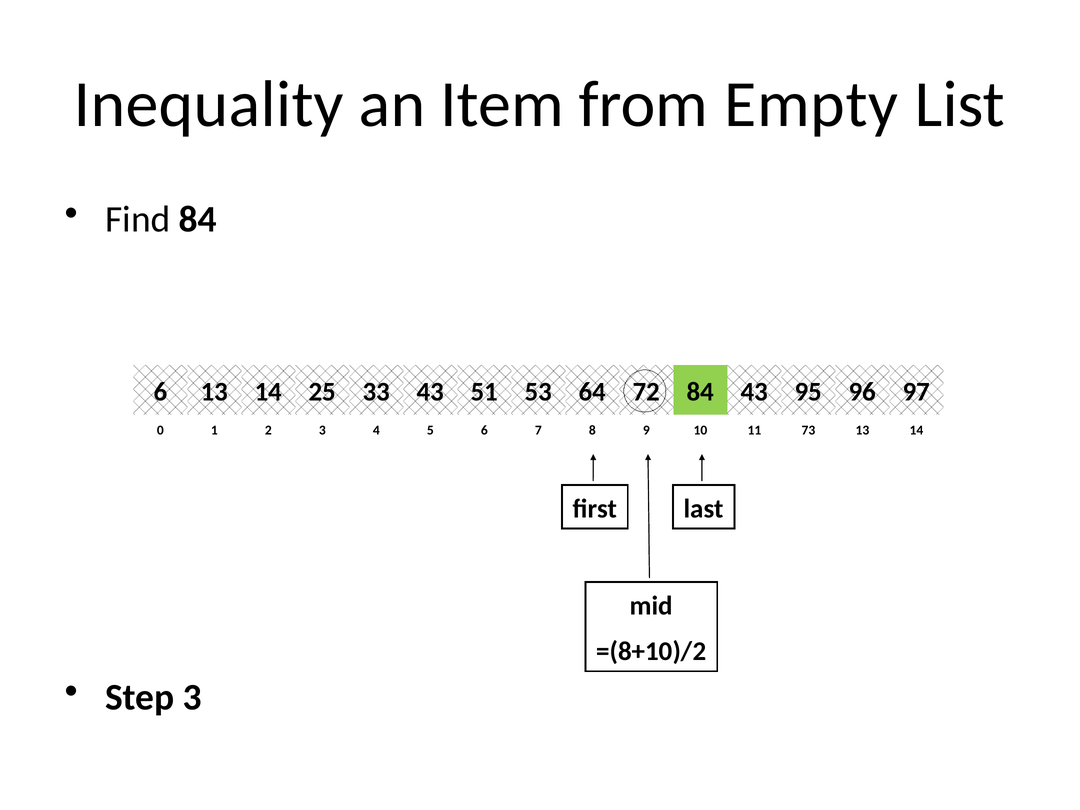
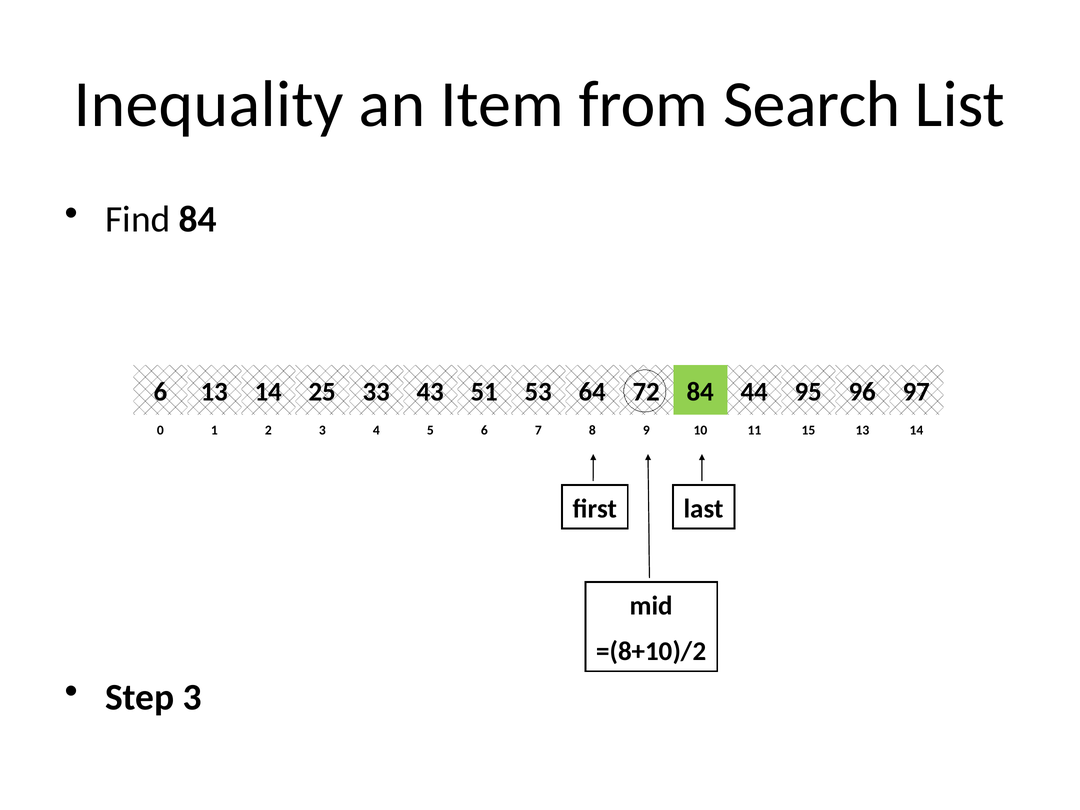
Empty: Empty -> Search (812, 105)
72 43: 43 -> 44 (754, 392)
73: 73 -> 15 (808, 430)
